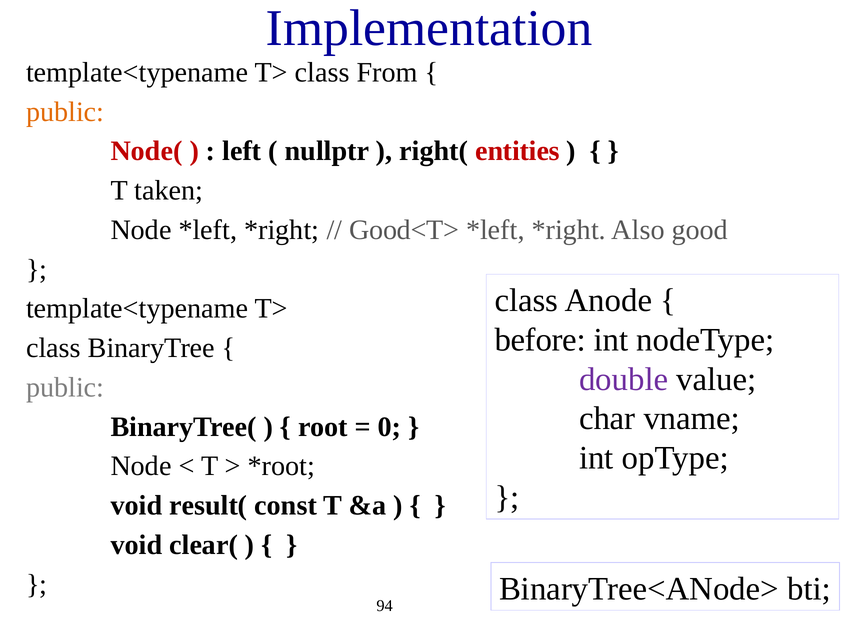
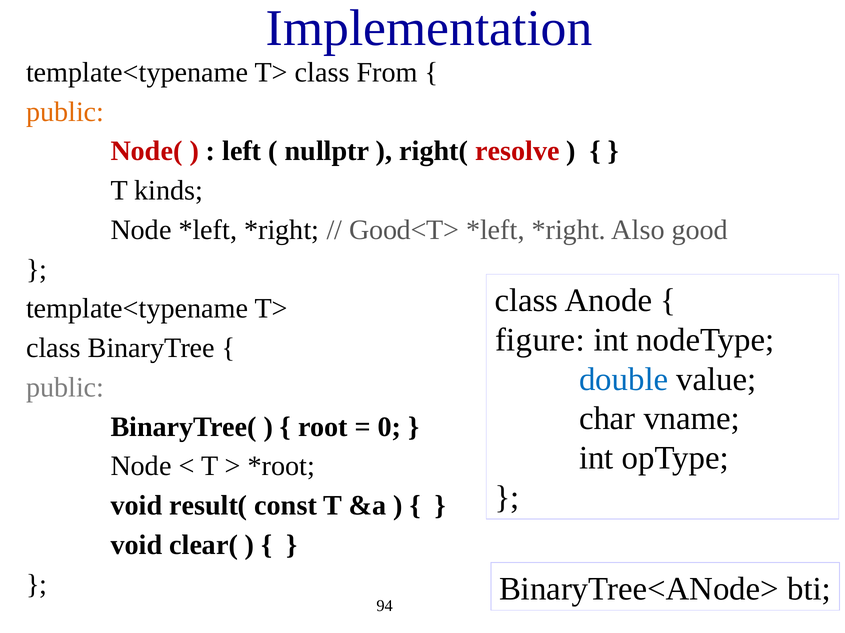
entities: entities -> resolve (517, 151)
taken: taken -> kinds (169, 191)
before: before -> figure (540, 340)
double colour: purple -> blue (624, 380)
